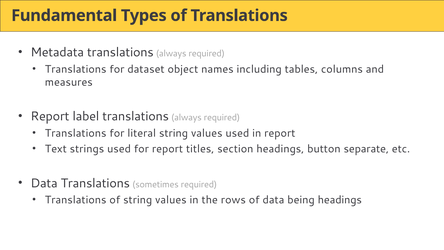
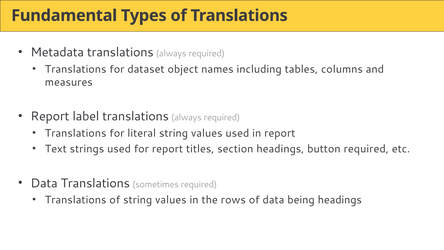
button separate: separate -> required (366, 149)
